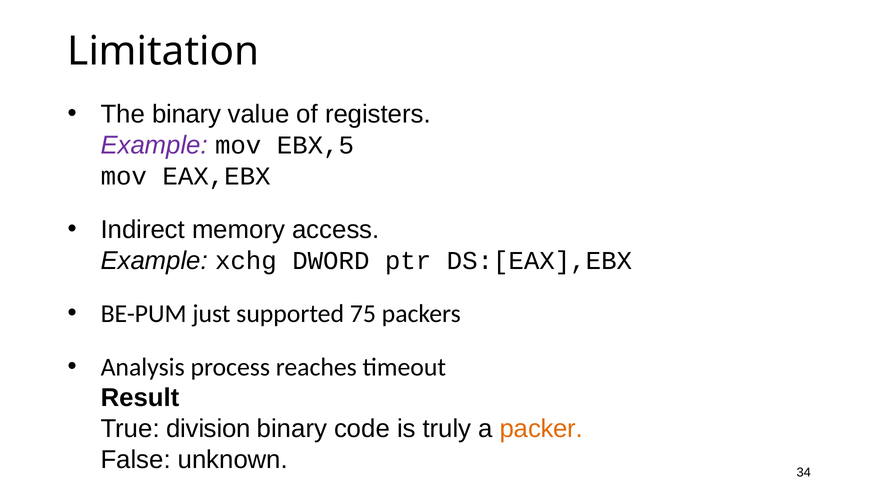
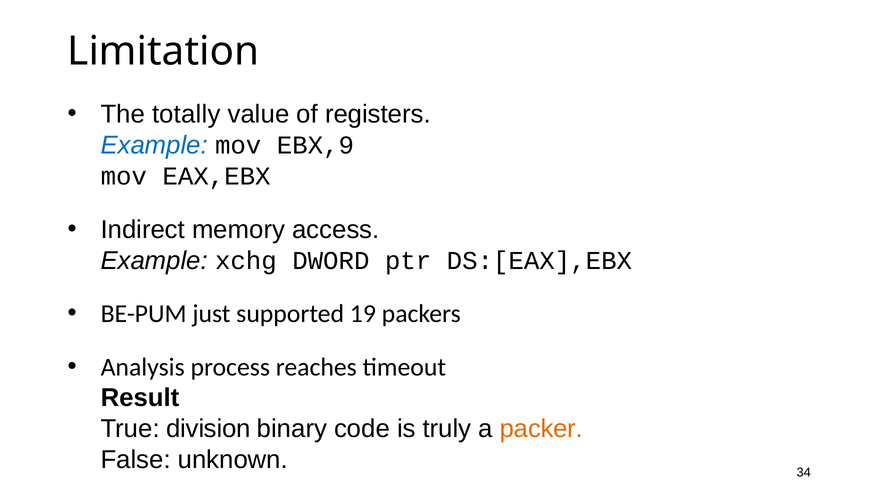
The binary: binary -> totally (186, 114)
Example colour: purple -> blue (154, 145)
EBX,5: EBX,5 -> EBX,9 (315, 145)
75: 75 -> 19 (363, 314)
